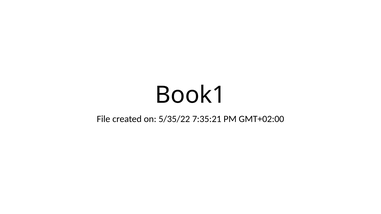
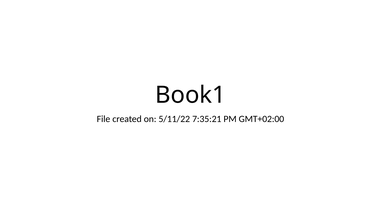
5/35/22: 5/35/22 -> 5/11/22 (174, 119)
